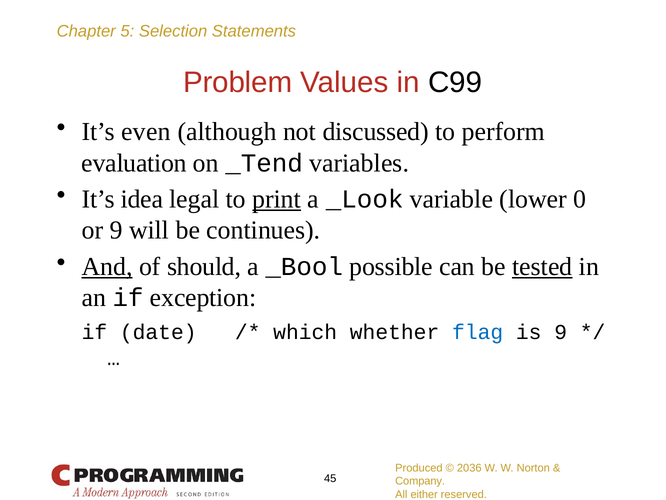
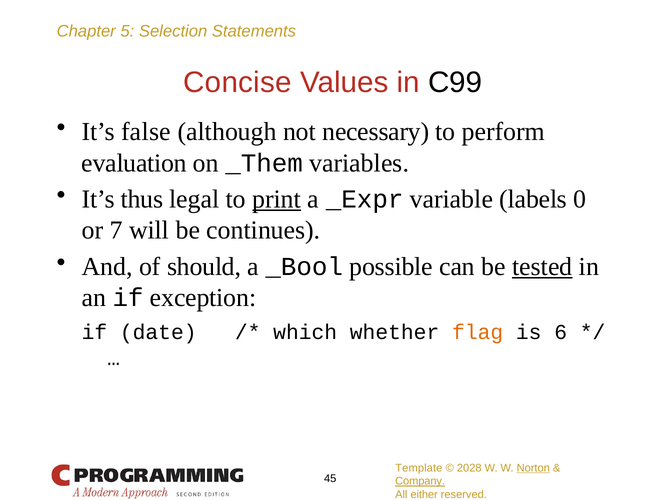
Problem: Problem -> Concise (238, 83)
even: even -> false (146, 132)
discussed: discussed -> necessary (376, 132)
_Tend: _Tend -> _Them (264, 163)
idea: idea -> thus (142, 199)
_Look: _Look -> _Expr (365, 199)
lower: lower -> labels (533, 199)
or 9: 9 -> 7 (116, 230)
And underline: present -> none (107, 266)
flag colour: blue -> orange (478, 332)
is 9: 9 -> 6 (561, 332)
Produced: Produced -> Template (419, 467)
2036: 2036 -> 2028 (469, 467)
Norton underline: none -> present (533, 467)
Company underline: none -> present (420, 481)
